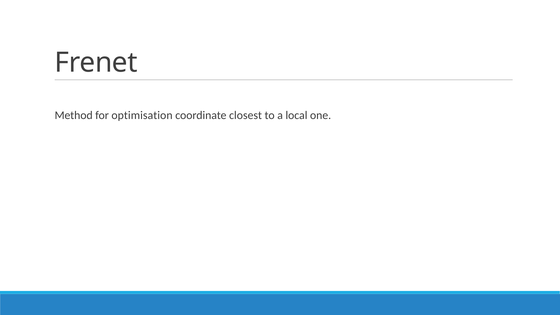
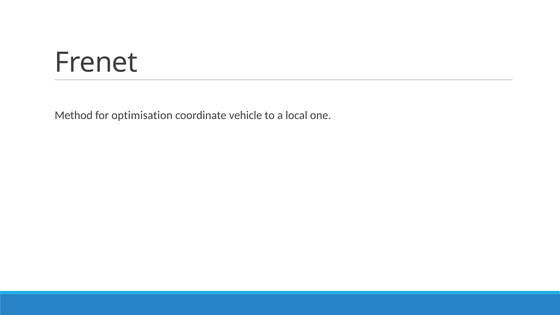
closest: closest -> vehicle (246, 115)
